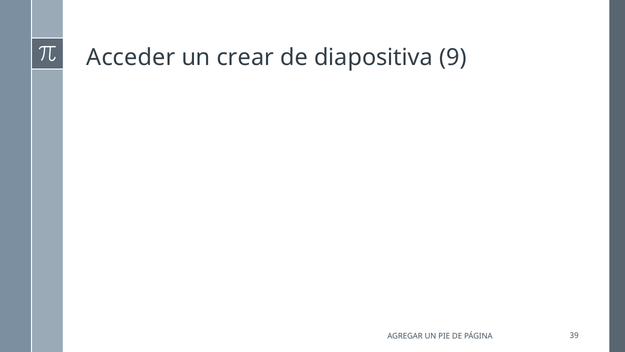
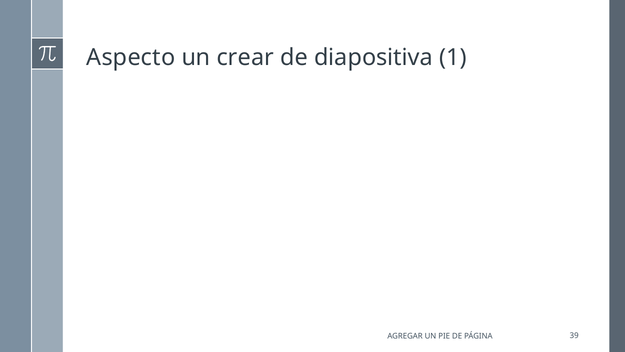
Acceder: Acceder -> Aspecto (131, 58)
9: 9 -> 1 (453, 58)
